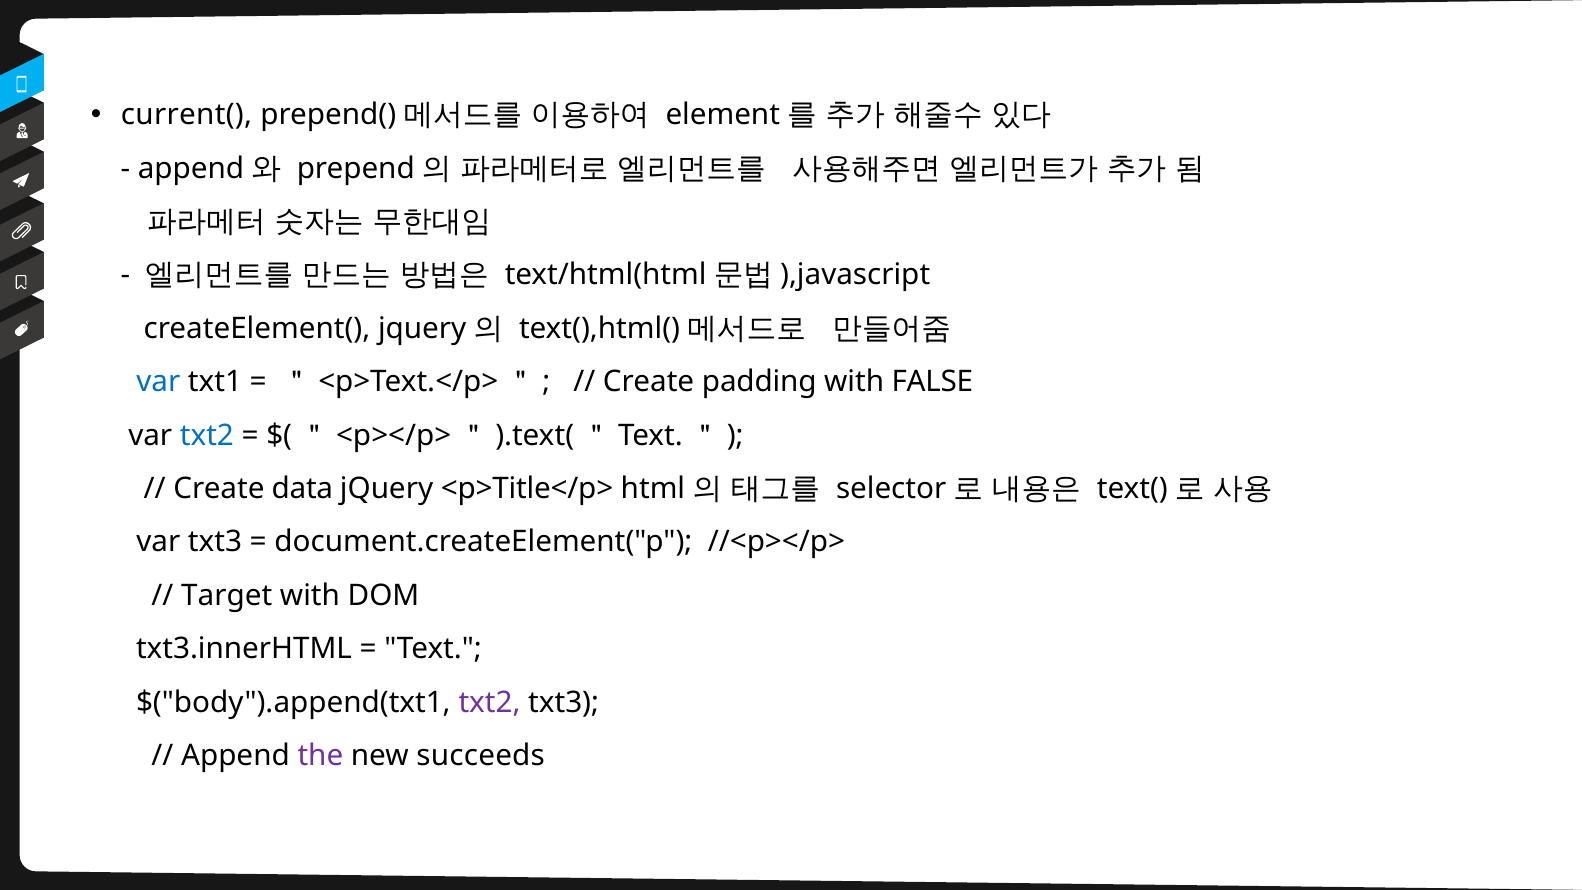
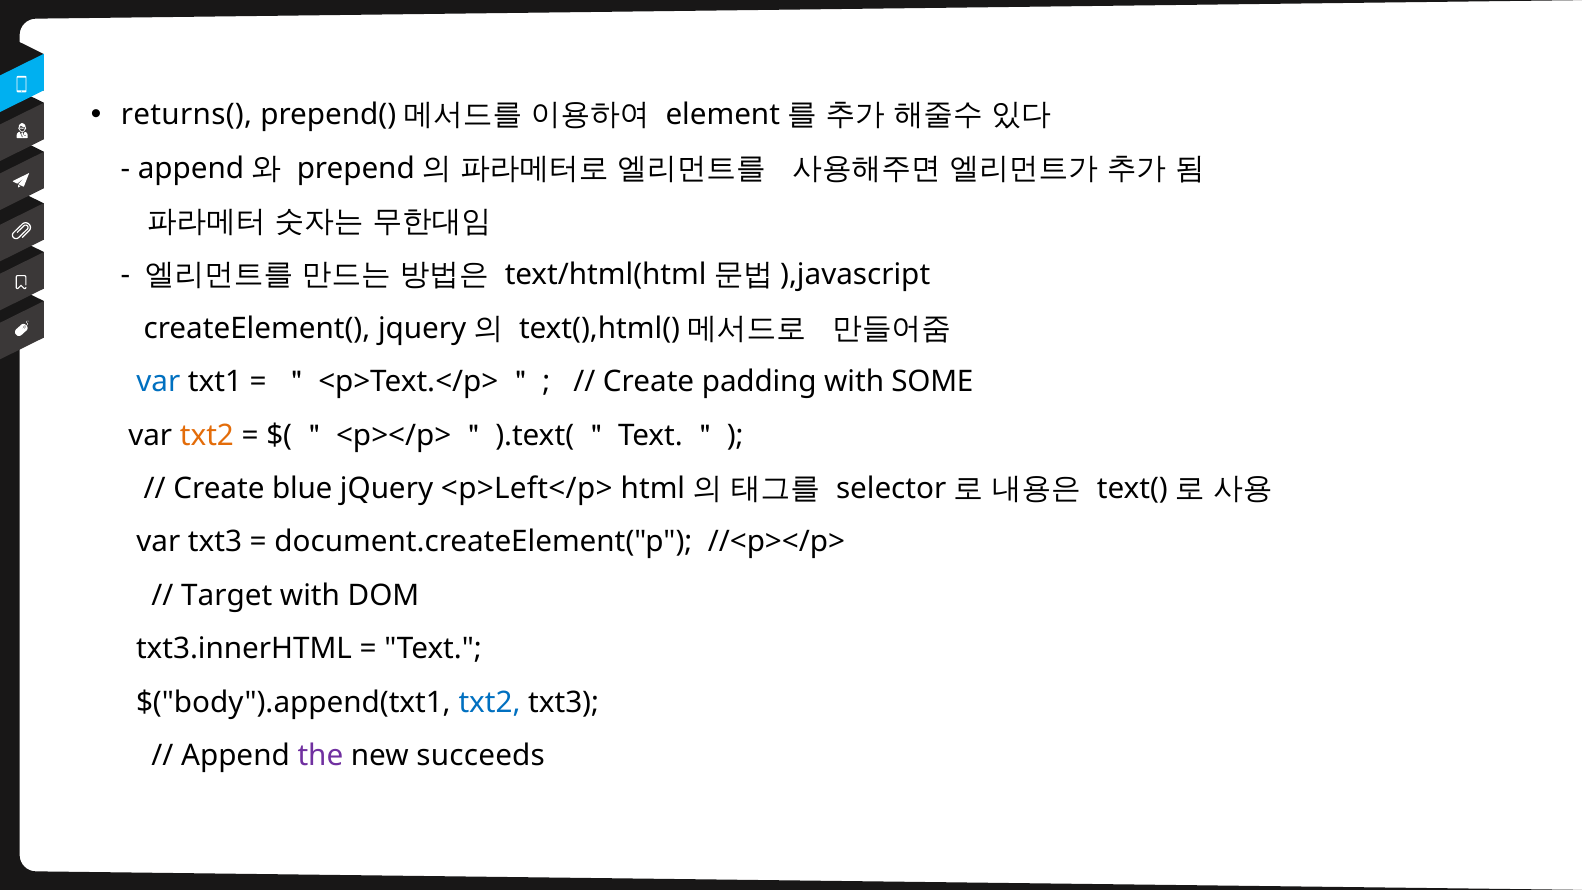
current(: current( -> returns( (186, 115)
FALSE: FALSE -> SOME (932, 382)
txt2 colour: blue -> orange (207, 435)
data: data -> blue (302, 489)
<p>Title</p>: <p>Title</p> -> <p>Left</p> (527, 489)
txt2 colour: purple -> blue (489, 702)
